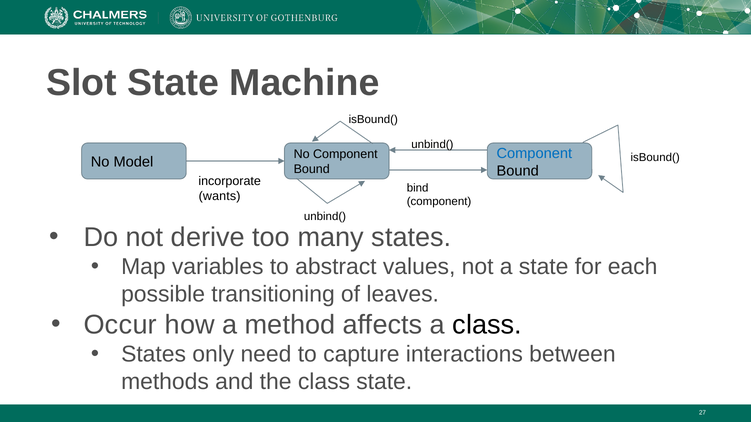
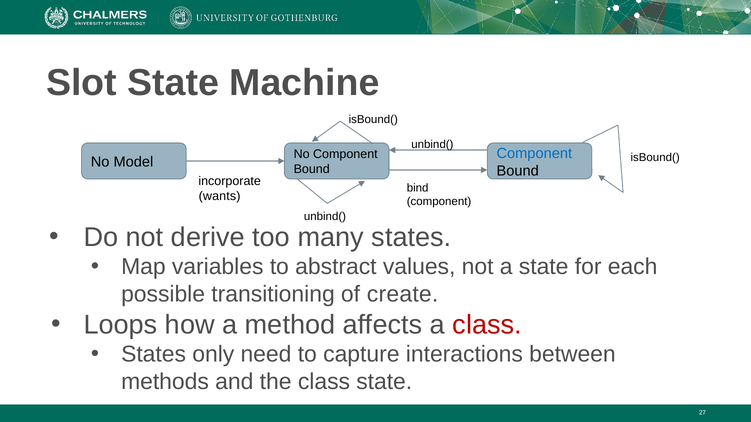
leaves: leaves -> create (403, 295)
Occur: Occur -> Loops (120, 325)
class colour: black -> red (487, 325)
